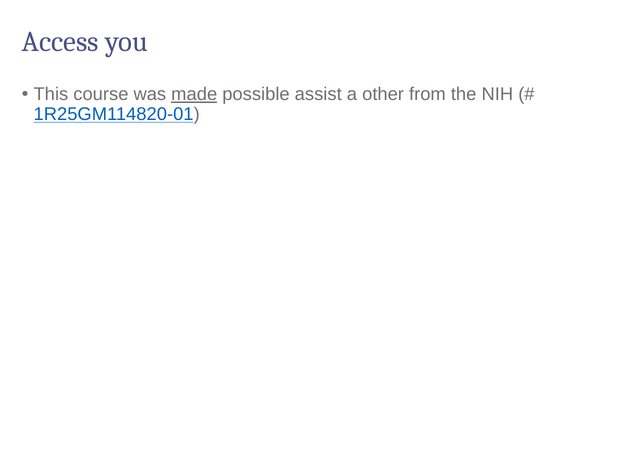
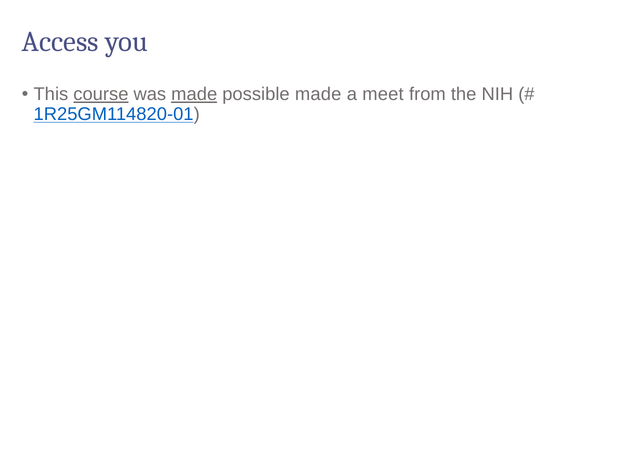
course underline: none -> present (101, 94)
possible assist: assist -> made (318, 94)
other: other -> meet (383, 94)
